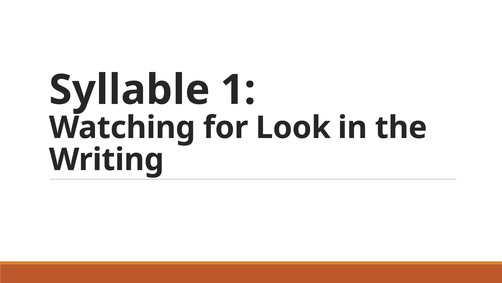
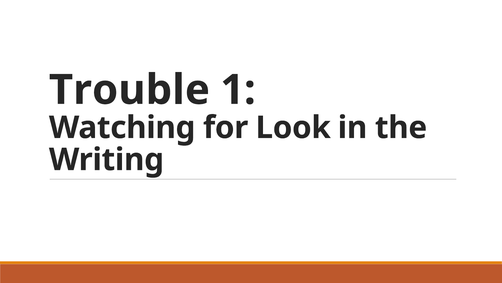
Syllable: Syllable -> Trouble (129, 90)
